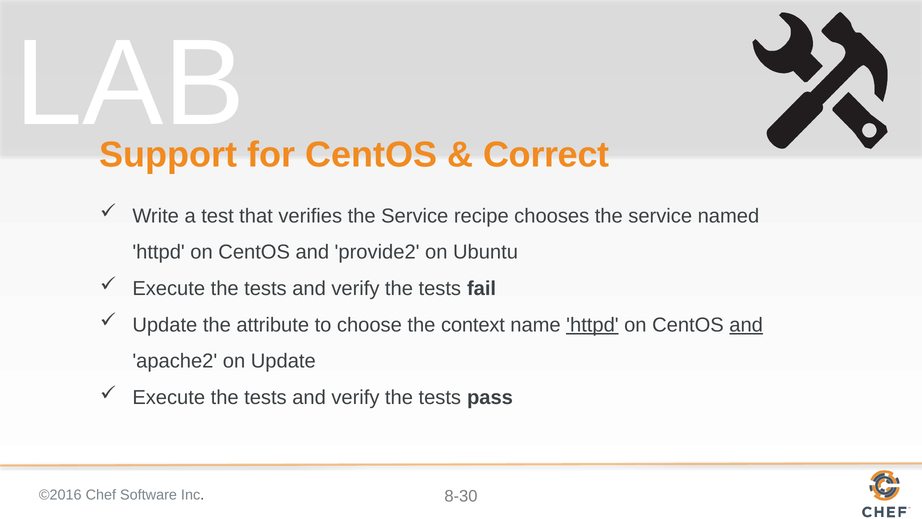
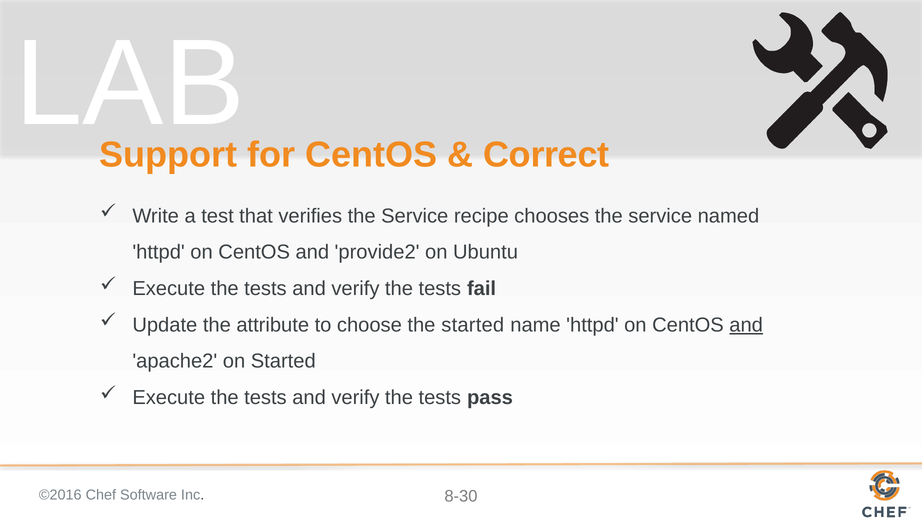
the context: context -> started (473, 325)
httpd underline: present -> none (592, 325)
on Update: Update -> Started (283, 361)
